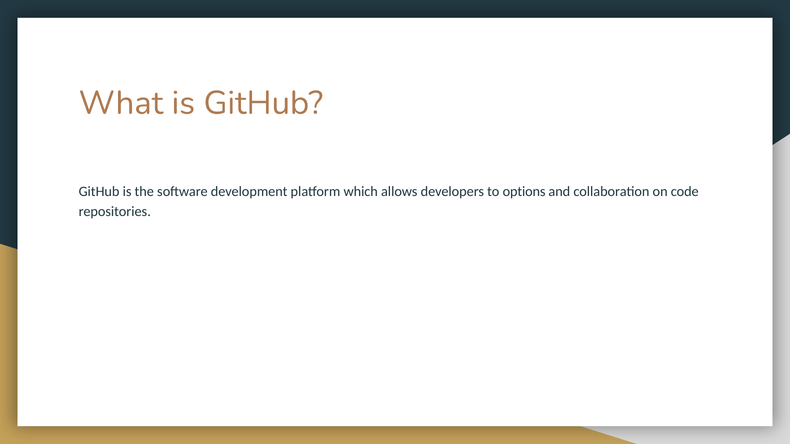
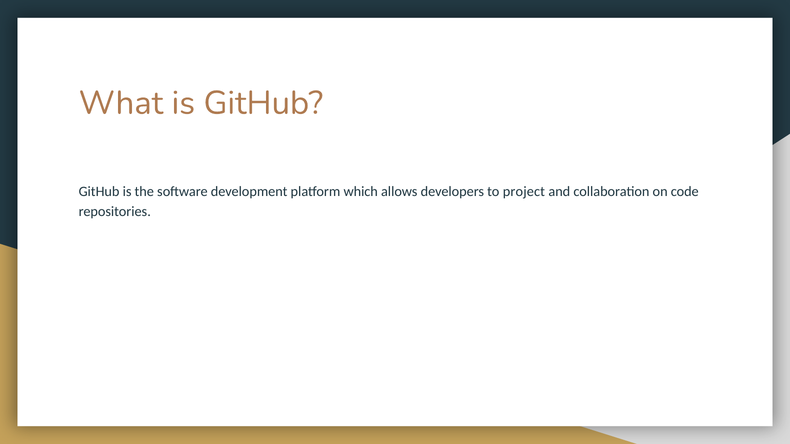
options: options -> project (524, 192)
